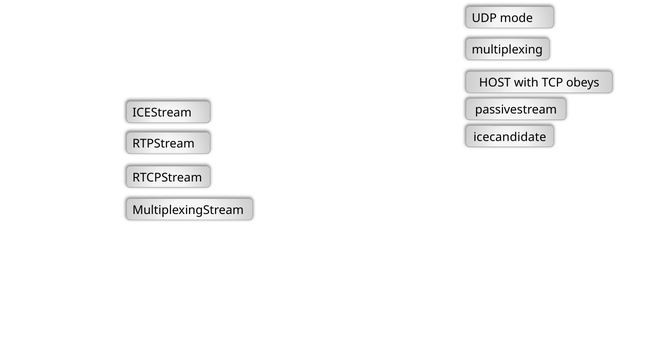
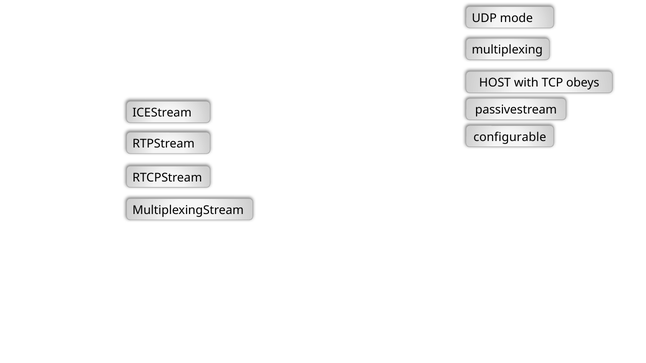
icecandidate: icecandidate -> configurable (510, 137)
